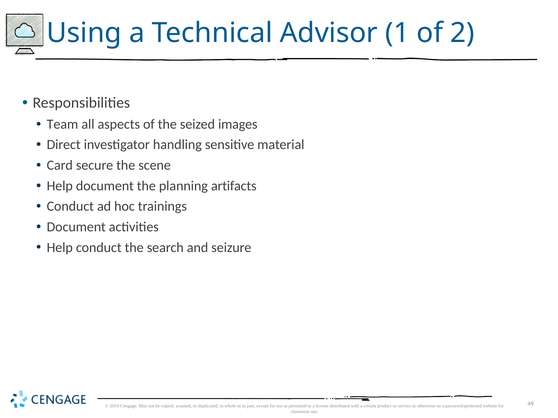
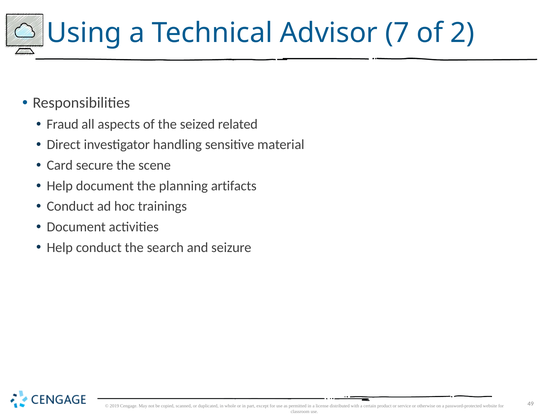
1: 1 -> 7 (397, 33)
Team: Team -> Fraud (63, 124)
images: images -> related (238, 124)
